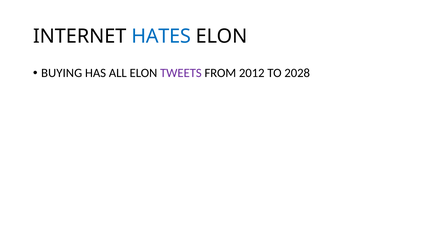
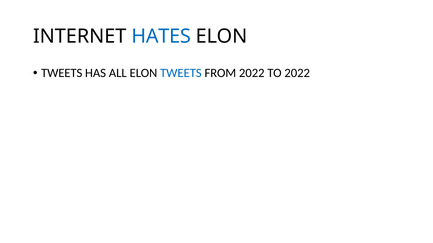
BUYING: BUYING -> TWEETS (62, 73)
TWEETS colour: purple -> blue (181, 73)
FROM 2012: 2012 -> 2022 (252, 73)
TO 2028: 2028 -> 2022 (297, 73)
